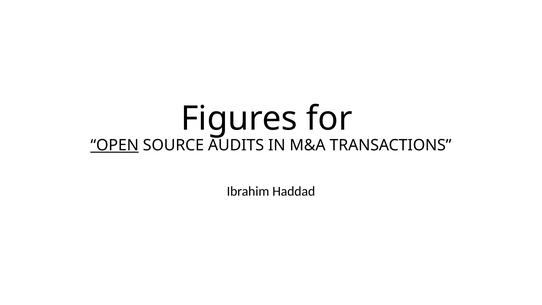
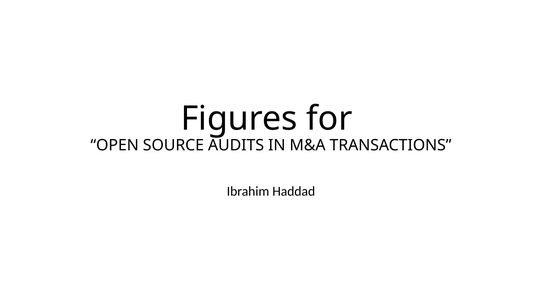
OPEN underline: present -> none (115, 145)
